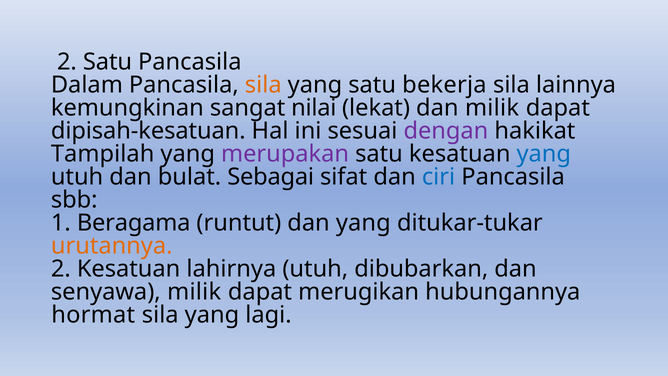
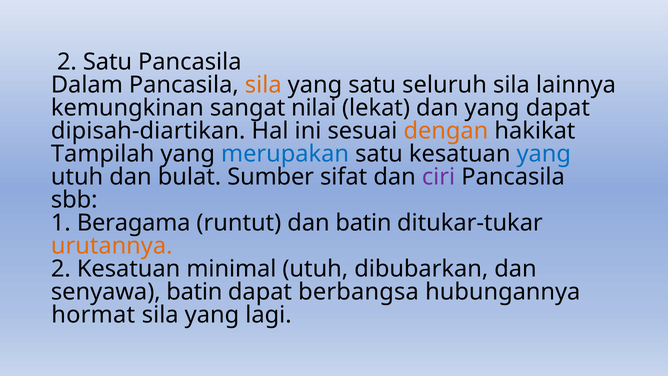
bekerja: bekerja -> seluruh (445, 85)
dan milik: milik -> yang (492, 108)
dipisah-kesatuan: dipisah-kesatuan -> dipisah-diartikan (148, 131)
dengan colour: purple -> orange (446, 131)
merupakan colour: purple -> blue (285, 154)
Sebagai: Sebagai -> Sumber (271, 177)
ciri colour: blue -> purple (439, 177)
dan yang: yang -> batin (364, 223)
lahirnya: lahirnya -> minimal (231, 269)
senyawa milik: milik -> batin (194, 292)
merugikan: merugikan -> berbangsa (358, 292)
